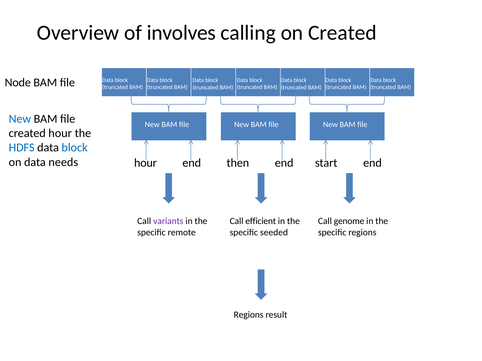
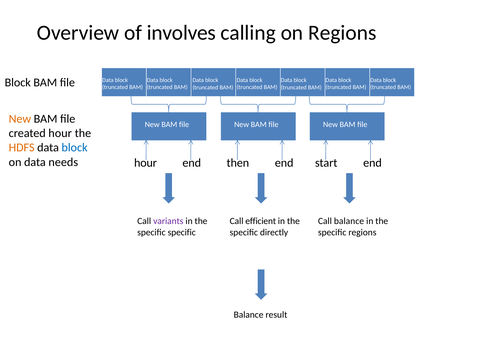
on Created: Created -> Regions (342, 33)
Node: Node -> Block (18, 83)
New colour: blue -> orange (20, 119)
HDFS colour: blue -> orange (22, 148)
Call genome: genome -> balance (349, 222)
specific remote: remote -> specific (182, 233)
seeded: seeded -> directly (274, 233)
Regions: Regions -> Balance (249, 315)
